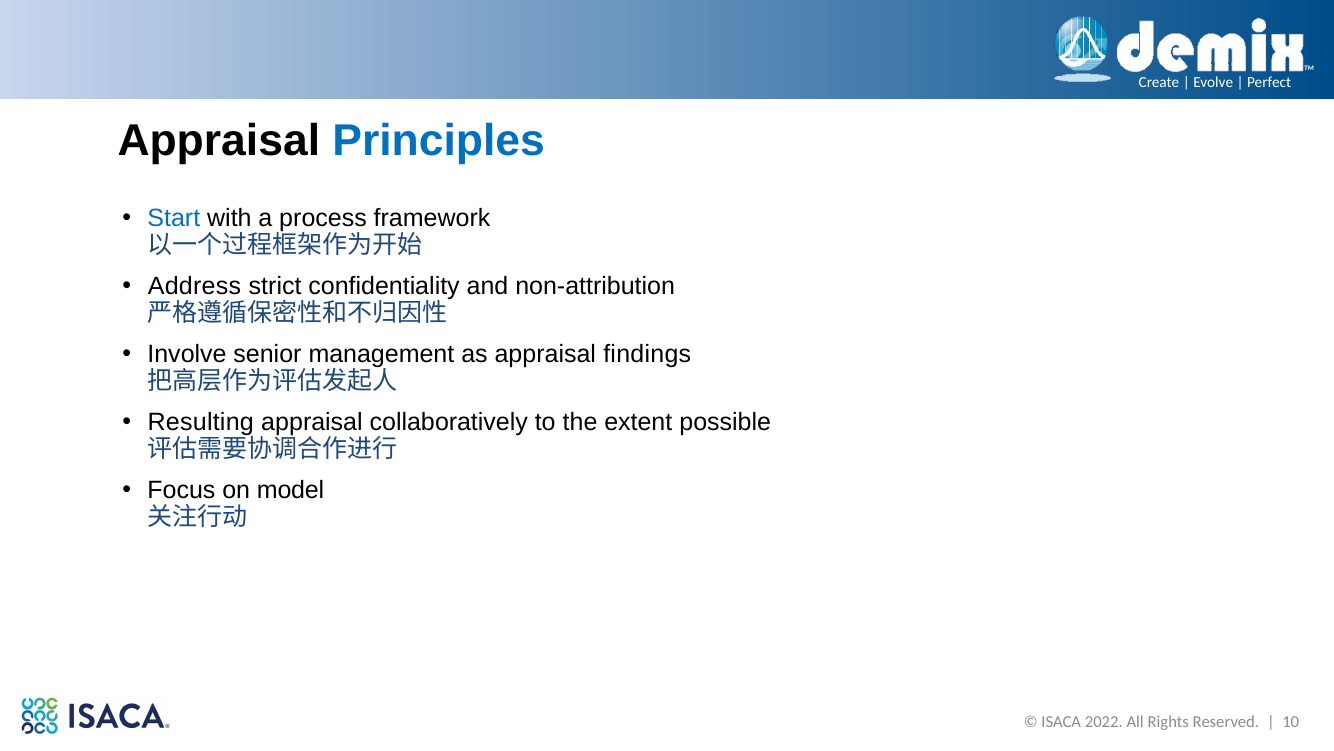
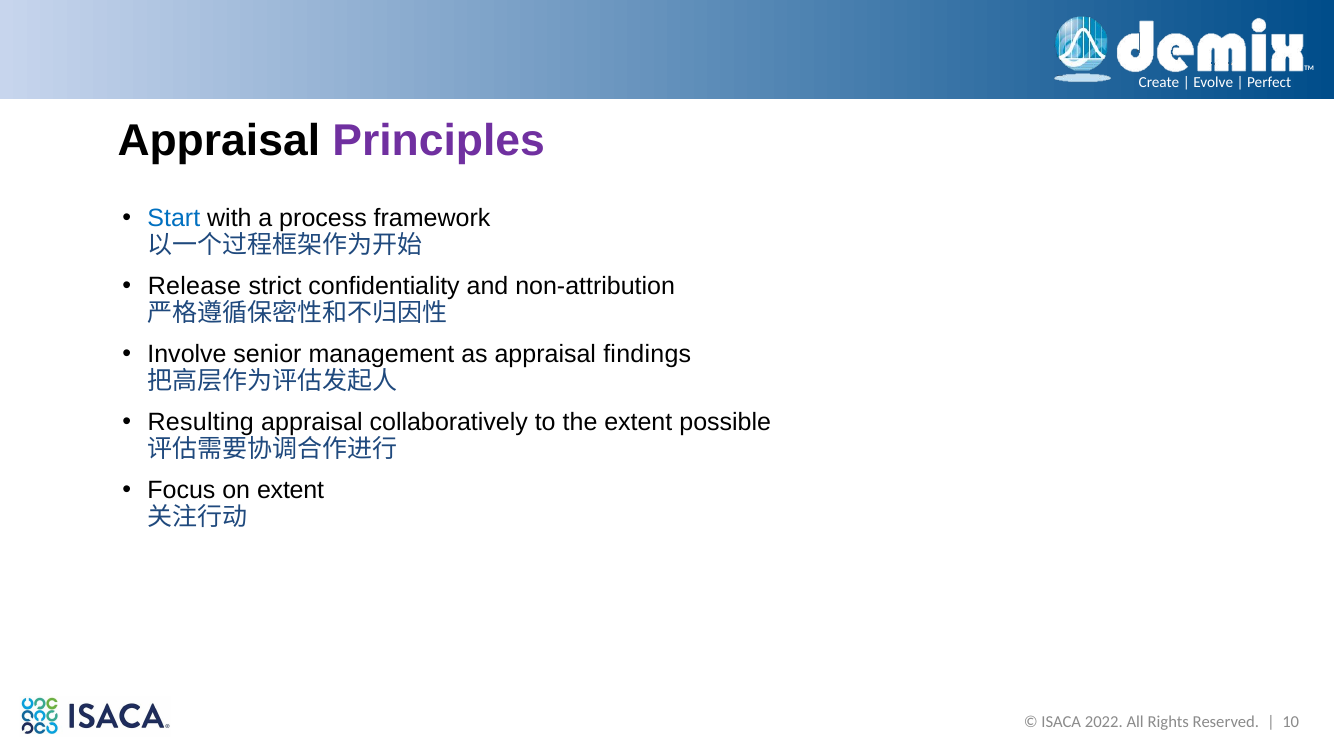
Principles colour: blue -> purple (439, 141)
Address: Address -> Release (195, 286)
on model: model -> extent (291, 490)
